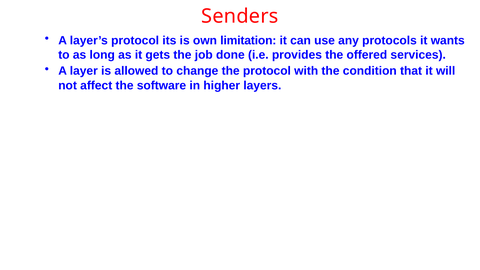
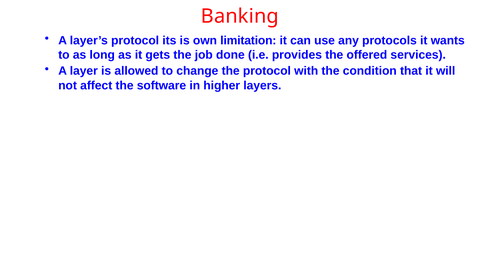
Senders: Senders -> Banking (240, 16)
